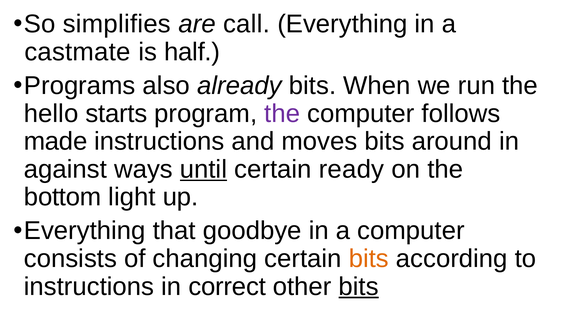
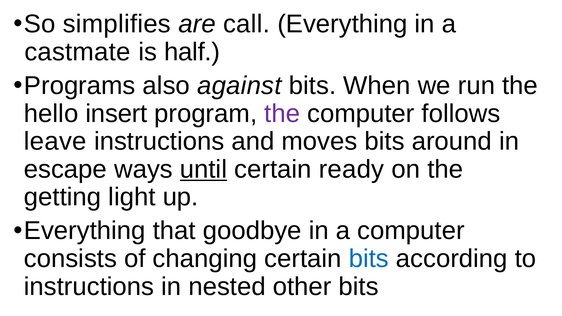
already: already -> against (239, 86)
starts: starts -> insert (116, 114)
made: made -> leave (55, 141)
against: against -> escape (65, 169)
bottom: bottom -> getting (63, 197)
bits colour: orange -> blue (369, 259)
correct: correct -> nested (227, 287)
bits underline: present -> none (359, 287)
